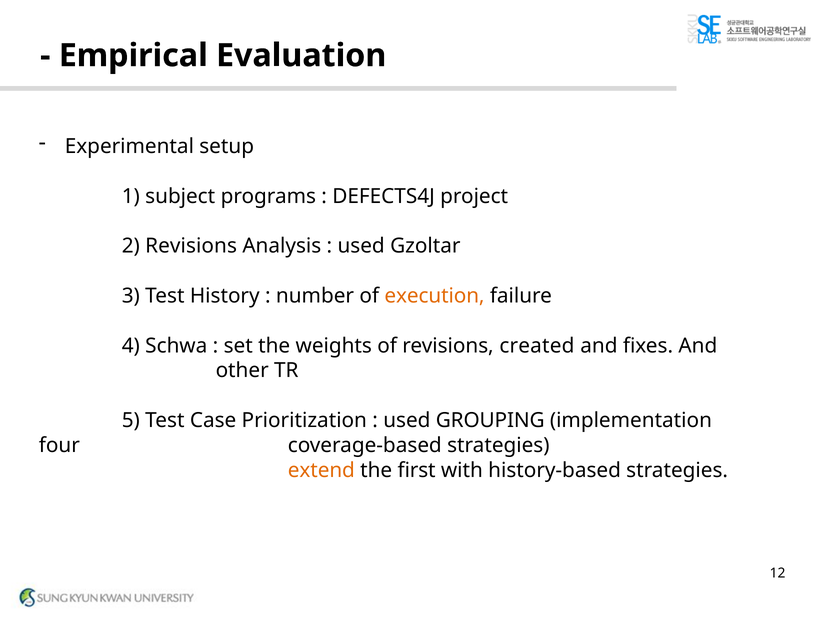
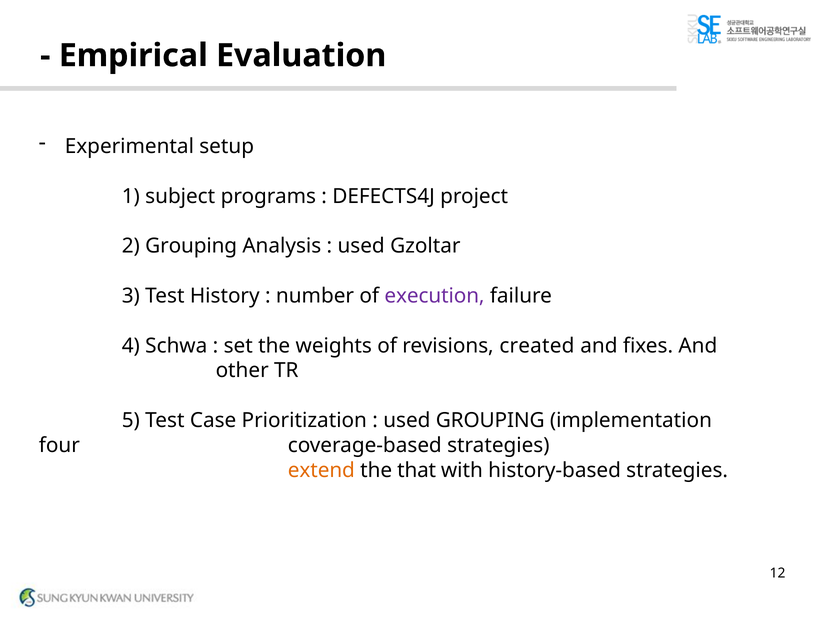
2 Revisions: Revisions -> Grouping (191, 246)
execution colour: orange -> purple (435, 296)
first: first -> that (417, 470)
